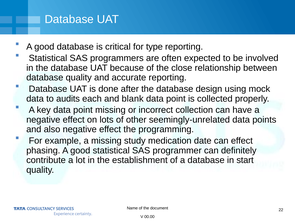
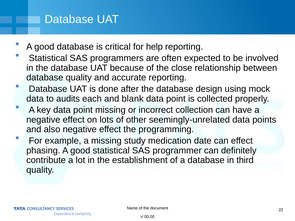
type: type -> help (154, 47)
start: start -> third (245, 160)
